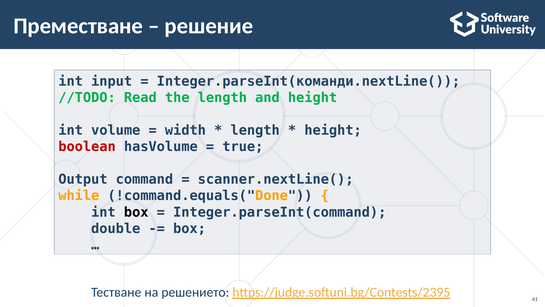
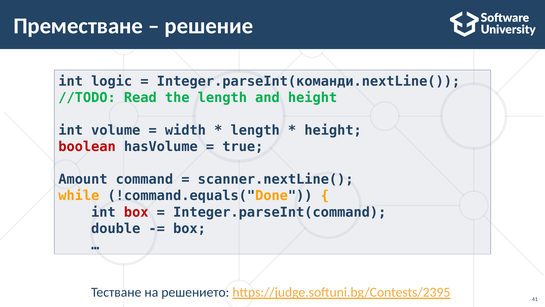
input: input -> logic (112, 81)
Output: Output -> Amount (83, 179)
box colour: black -> red (136, 212)
